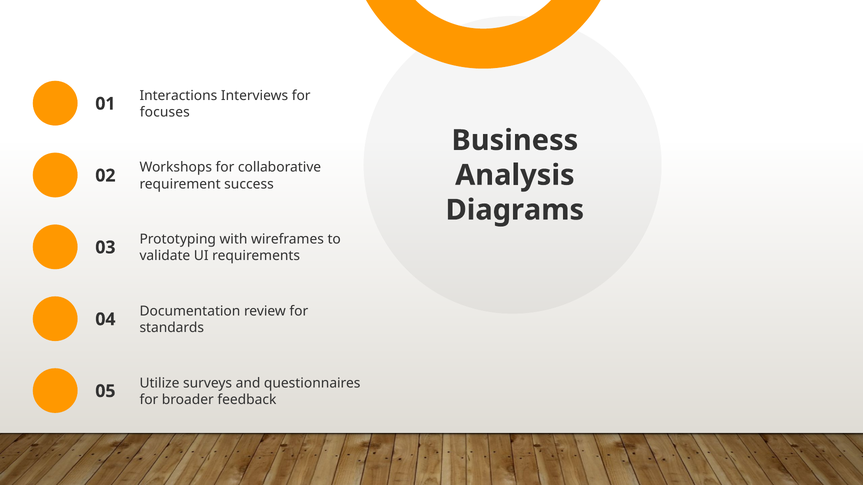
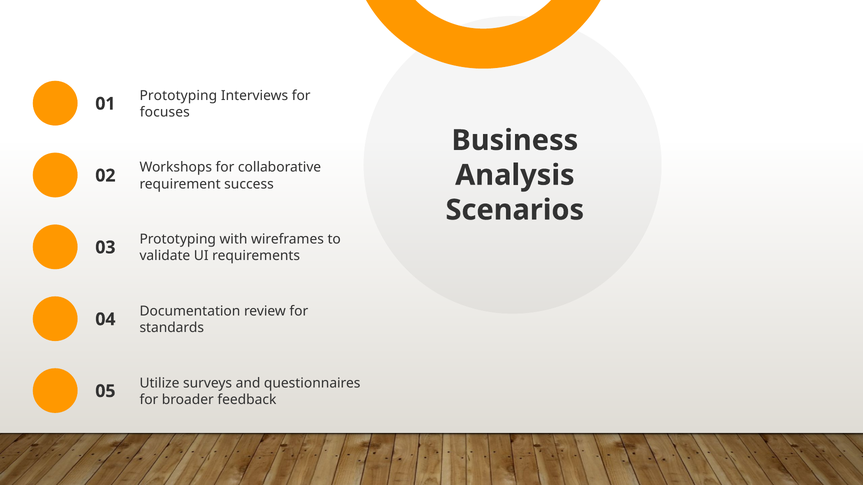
Interactions: Interactions -> Prototyping (178, 96)
Diagrams: Diagrams -> Scenarios (515, 210)
